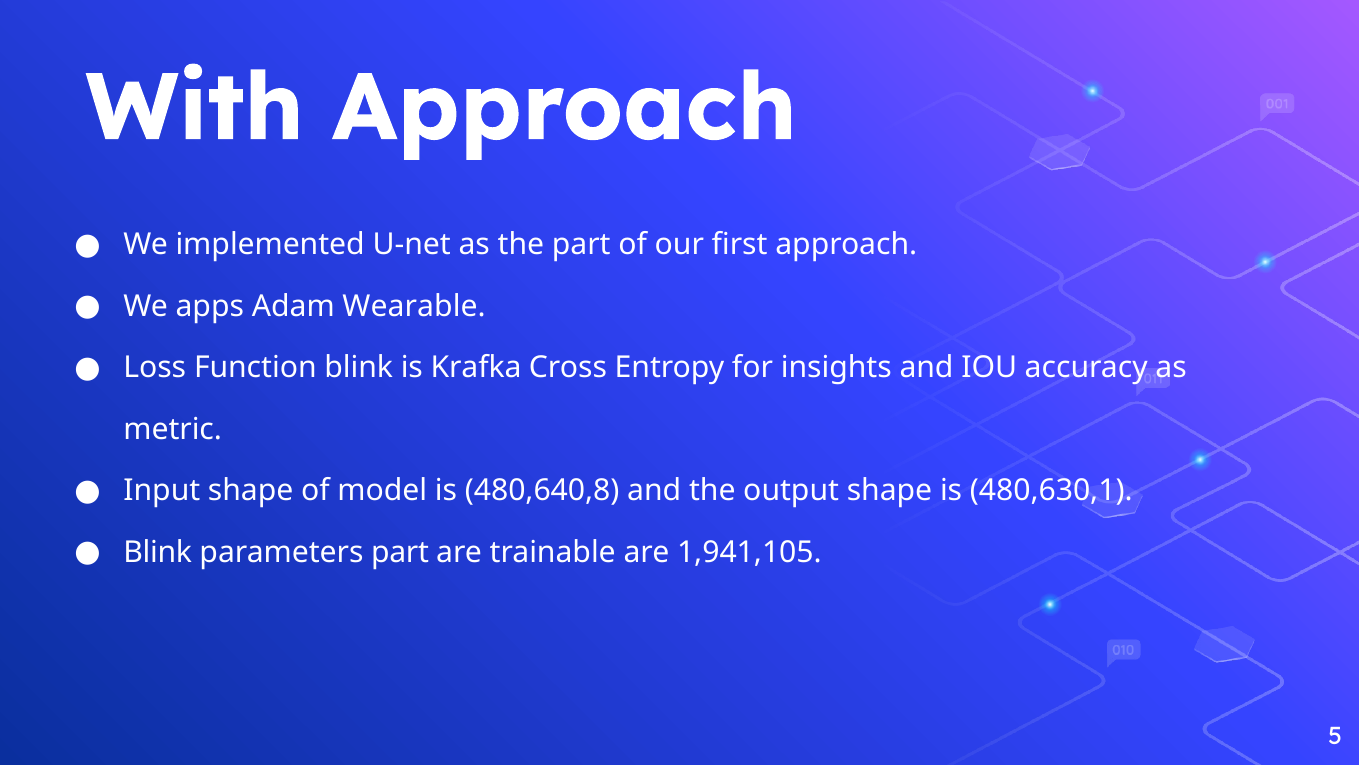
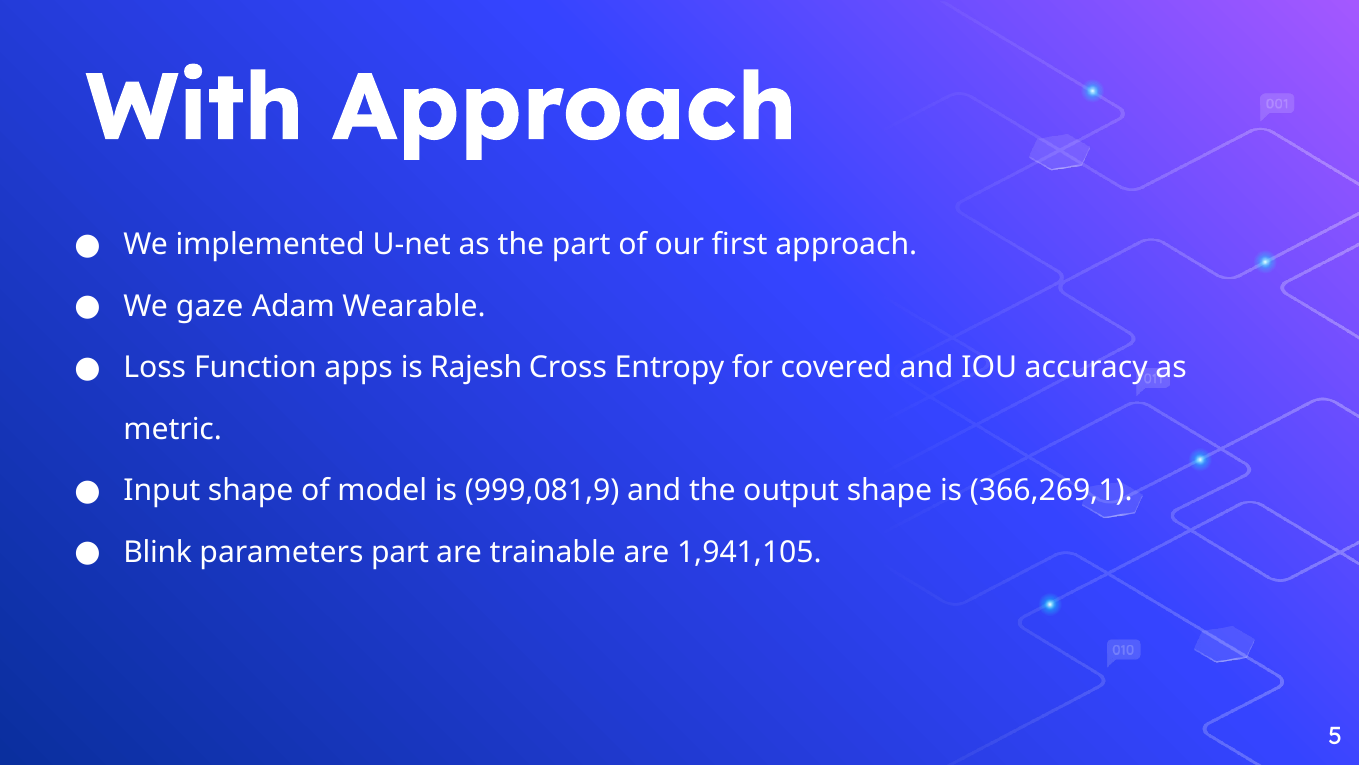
apps: apps -> gaze (210, 306)
Function blink: blink -> apps (359, 367)
Krafka: Krafka -> Rajesh (476, 367)
insights: insights -> covered (836, 367)
480,640,8: 480,640,8 -> 999,081,9 (542, 490)
480,630,1: 480,630,1 -> 366,269,1 (1051, 490)
